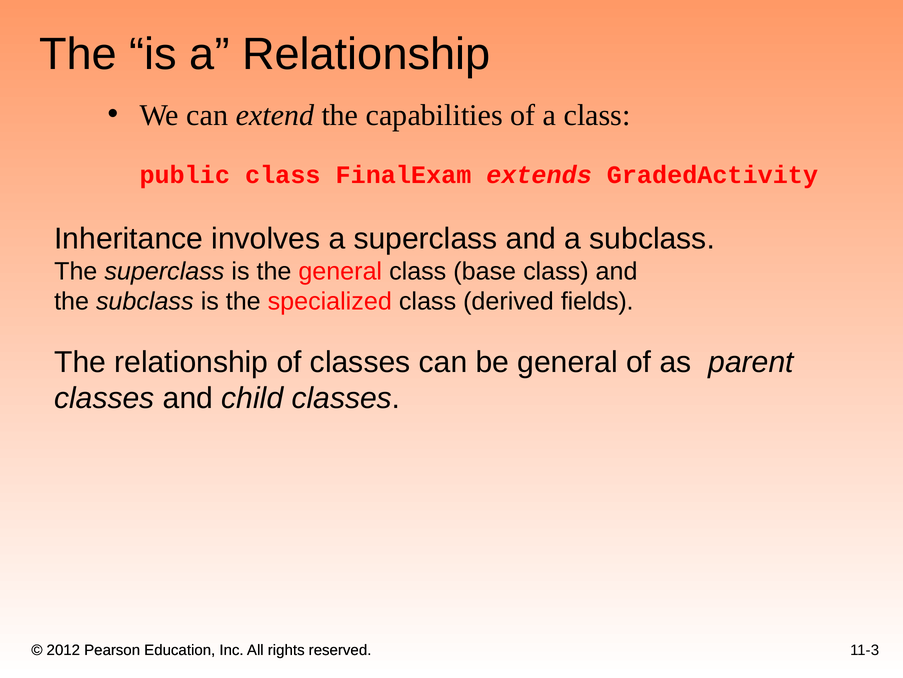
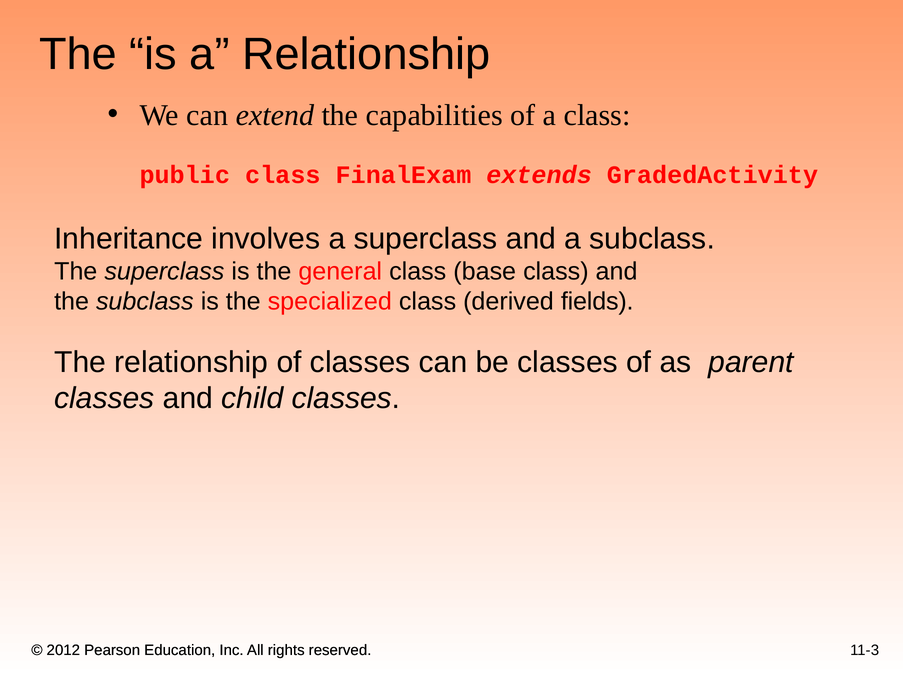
be general: general -> classes (568, 362)
